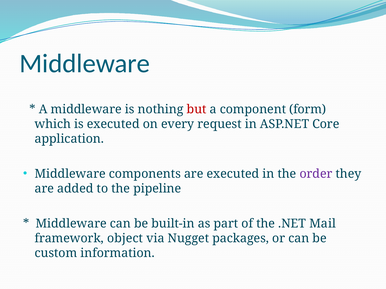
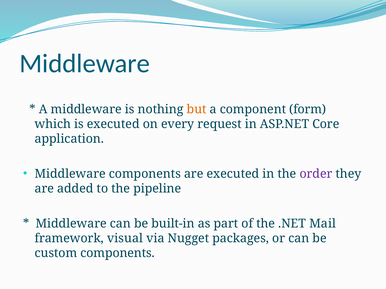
but colour: red -> orange (197, 109)
object: object -> visual (125, 239)
custom information: information -> components (118, 254)
